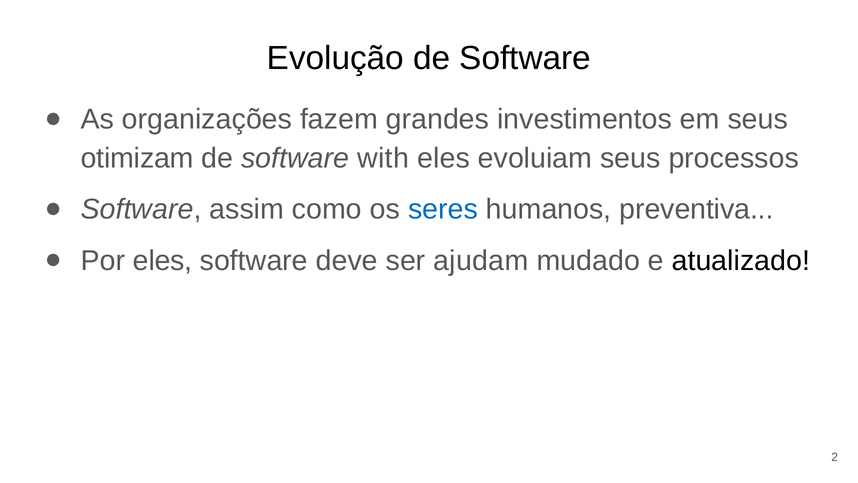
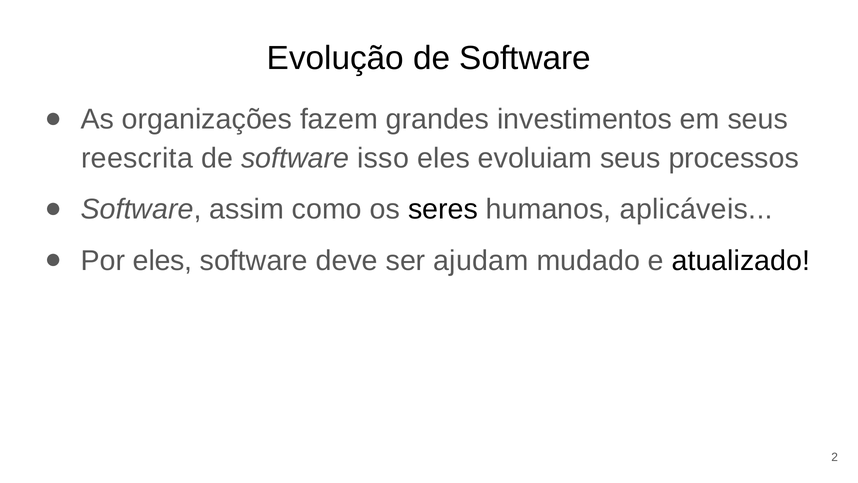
otimizam: otimizam -> reescrita (137, 158)
with: with -> isso (383, 158)
seres colour: blue -> black (443, 209)
preventiva: preventiva -> aplicáveis (696, 209)
